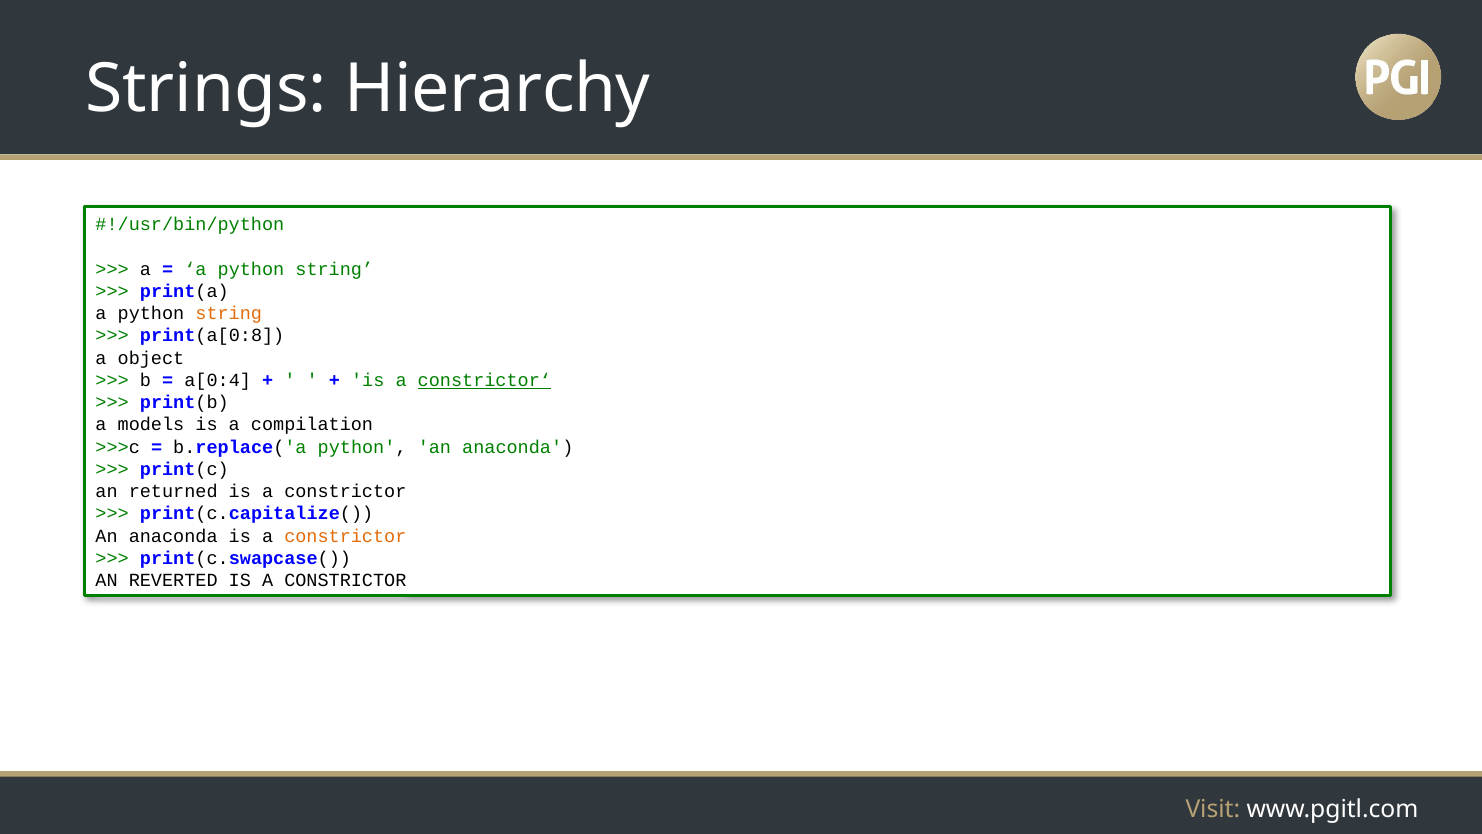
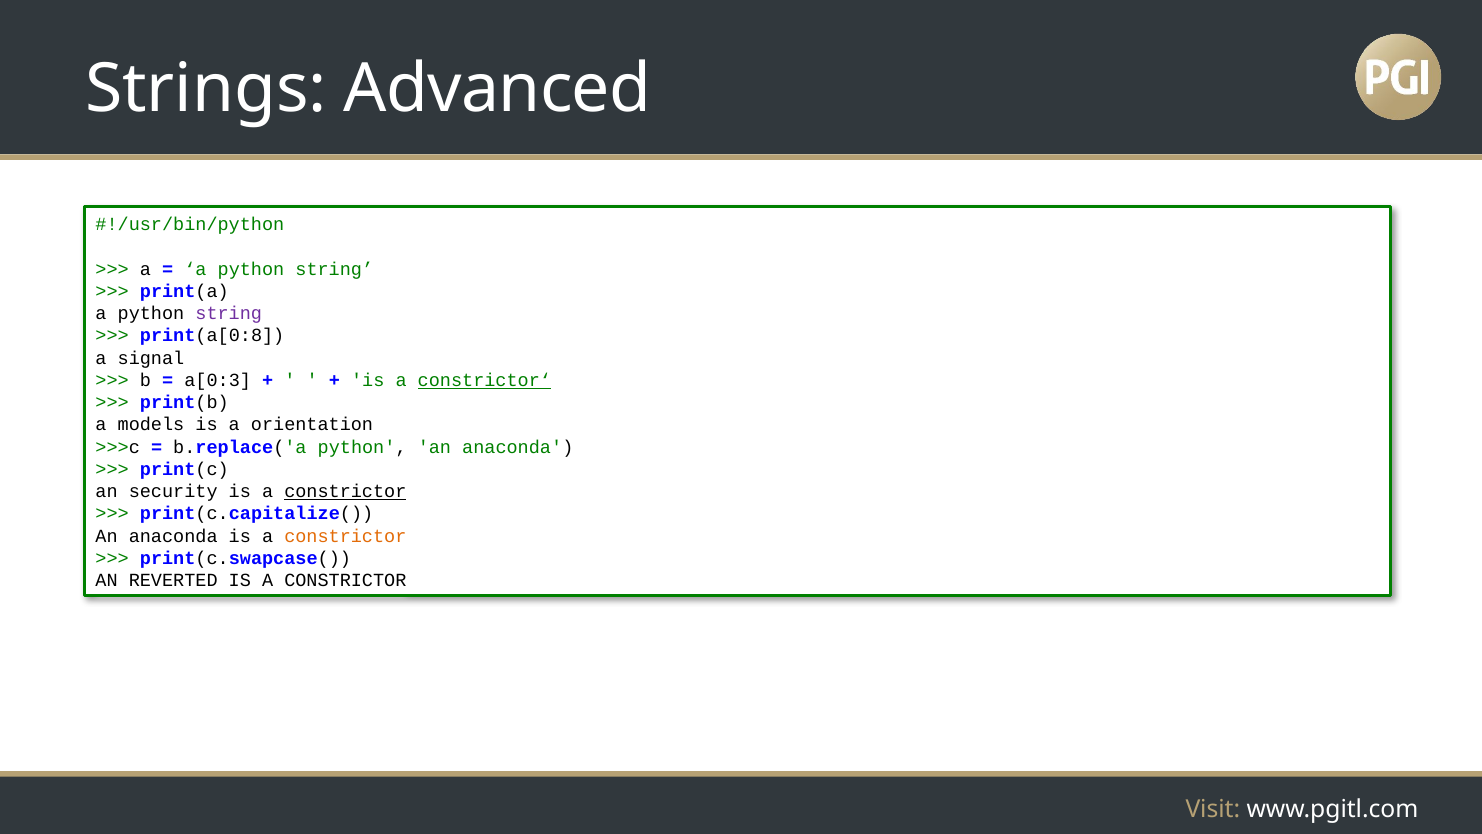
Hierarchy: Hierarchy -> Advanced (498, 89)
string colour: orange -> purple (229, 313)
object: object -> signal (151, 358)
a[0:4: a[0:4 -> a[0:3 (218, 380)
compilation: compilation -> orientation (312, 425)
returned: returned -> security (173, 491)
constrictor underline: none -> present (345, 491)
